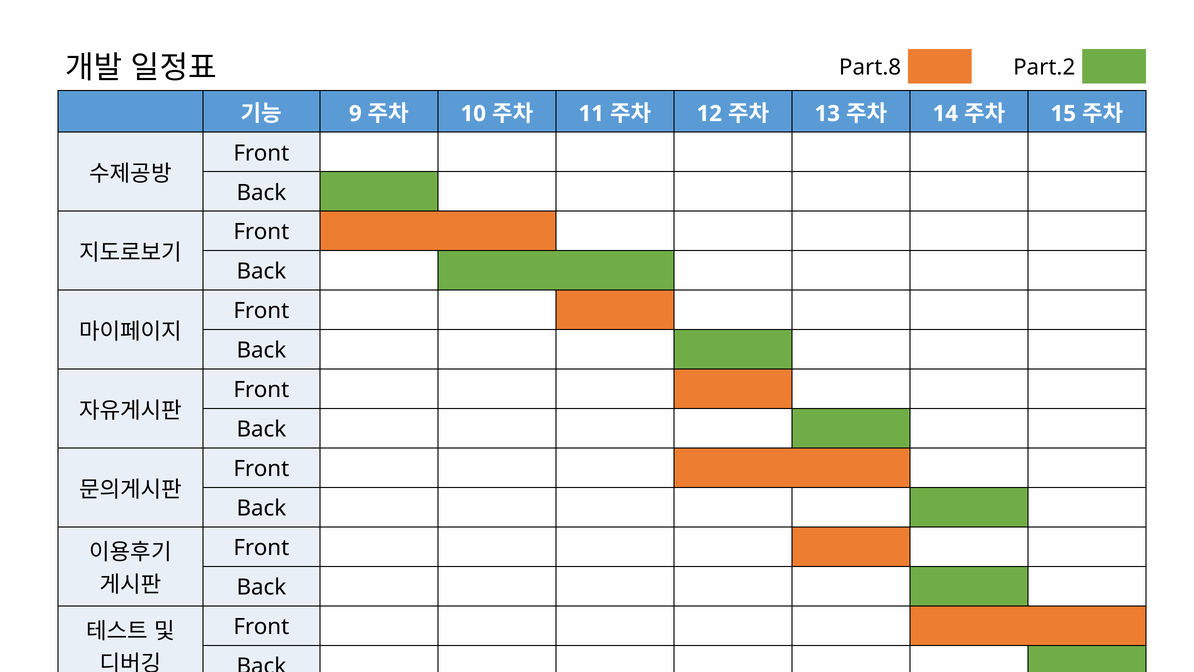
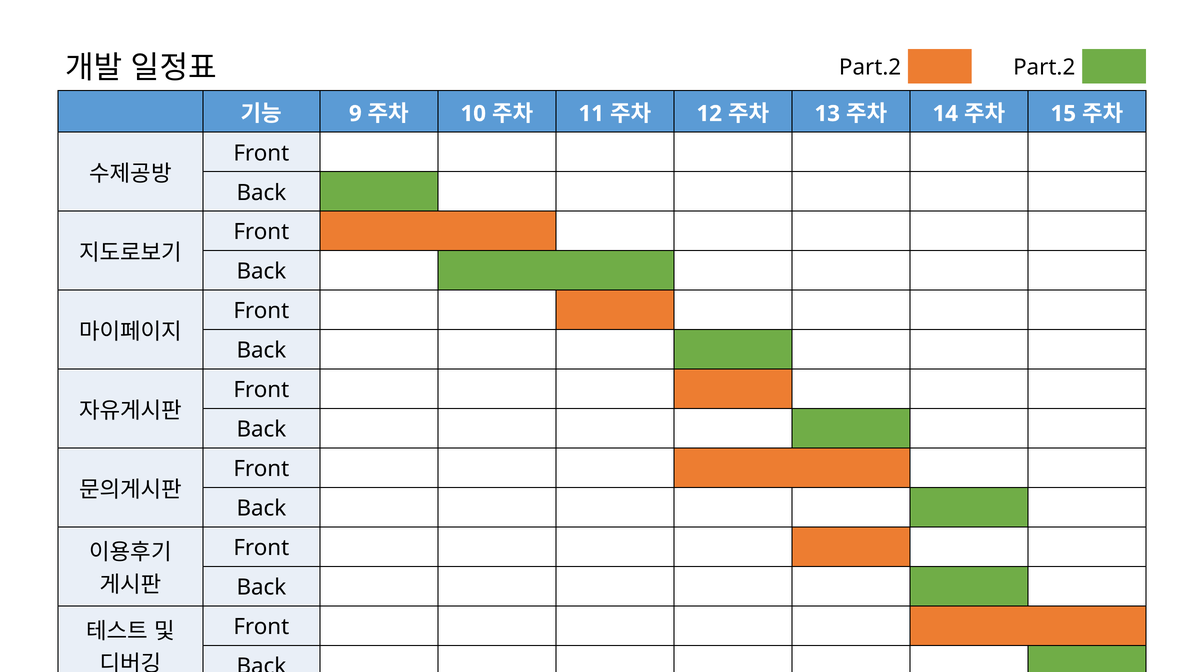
Part.8: Part.8 -> Part.2 (870, 68)
